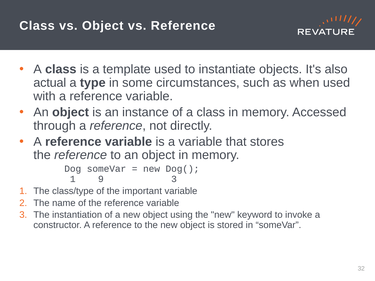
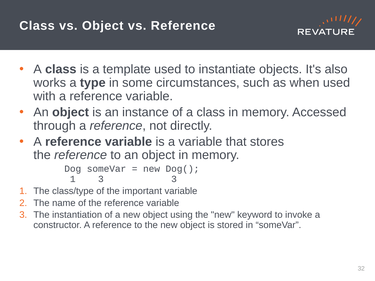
actual: actual -> works (50, 83)
1 9: 9 -> 3 (101, 179)
